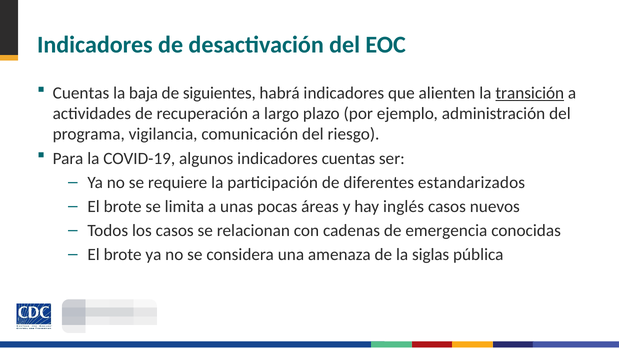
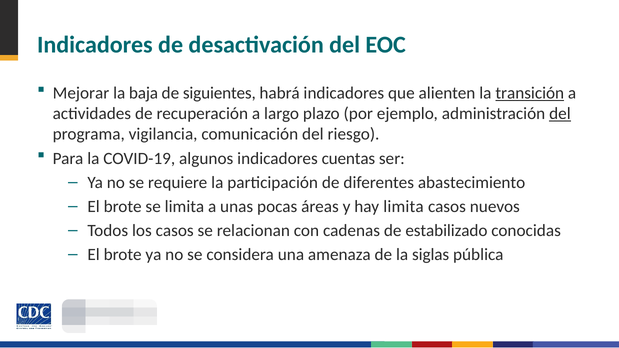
Cuentas: Cuentas -> Mejorar (81, 93)
del underline: none -> present (560, 114)
estandarizados: estandarizados -> abastecimiento (472, 183)
hay inglés: inglés -> limita (403, 207)
emergencia: emergencia -> estabilizado (446, 231)
